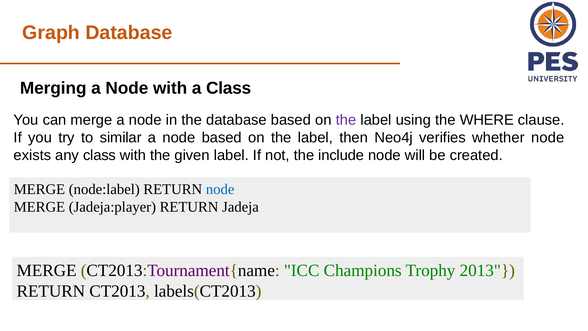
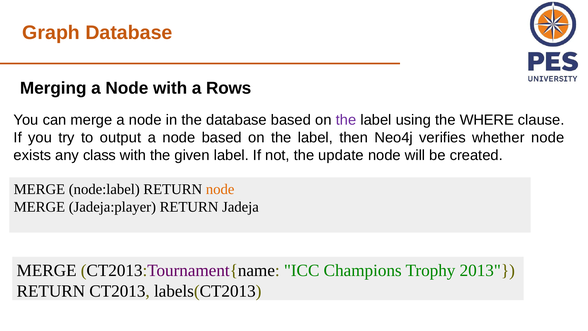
a Class: Class -> Rows (229, 88)
similar: similar -> output (121, 138)
include: include -> update (341, 155)
node colour: blue -> orange (220, 189)
